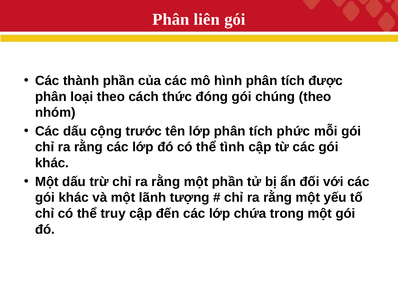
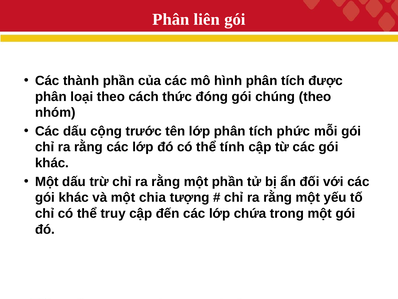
tình: tình -> tính (232, 147)
lãnh: lãnh -> chia (153, 197)
